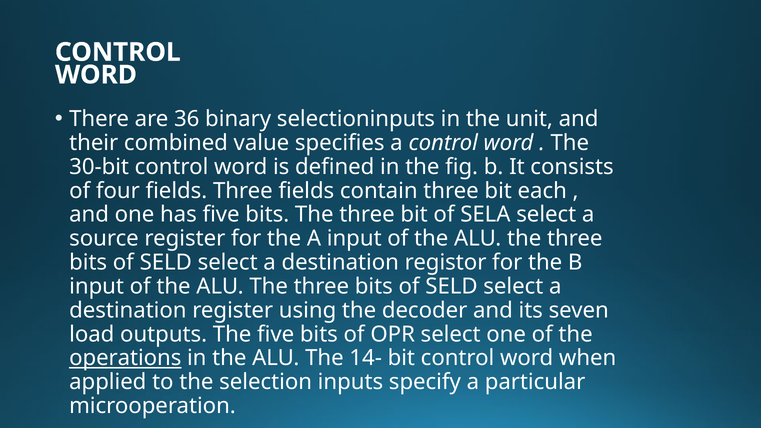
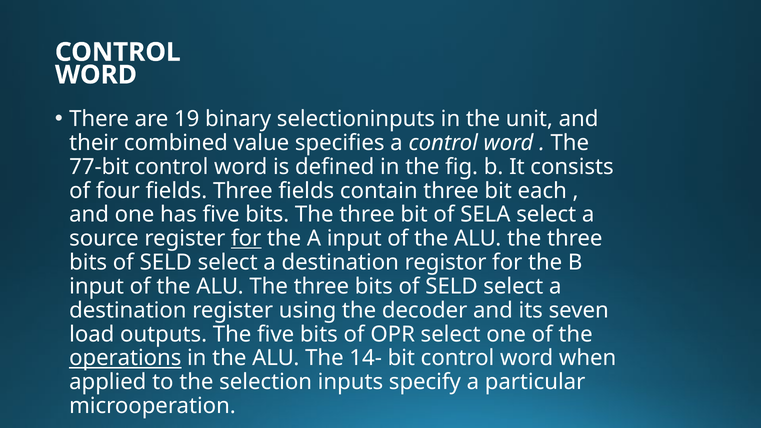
36: 36 -> 19 (187, 119)
30-bit: 30-bit -> 77-bit (99, 167)
for underline: none -> present (246, 239)
